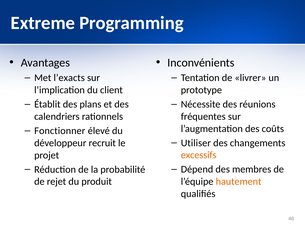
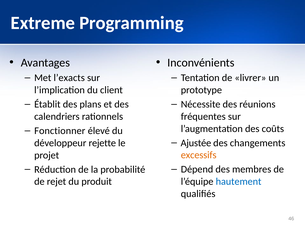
Utiliser: Utiliser -> Ajustée (196, 143)
recruit: recruit -> rejette (102, 143)
hautement colour: orange -> blue (239, 181)
